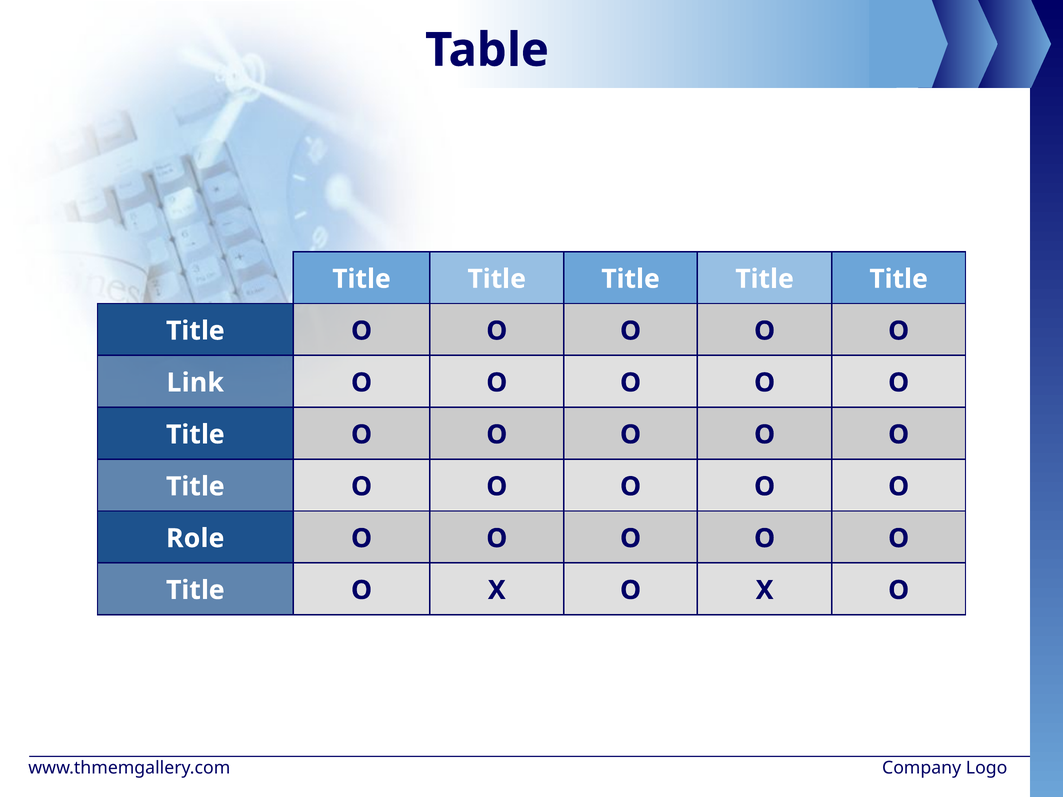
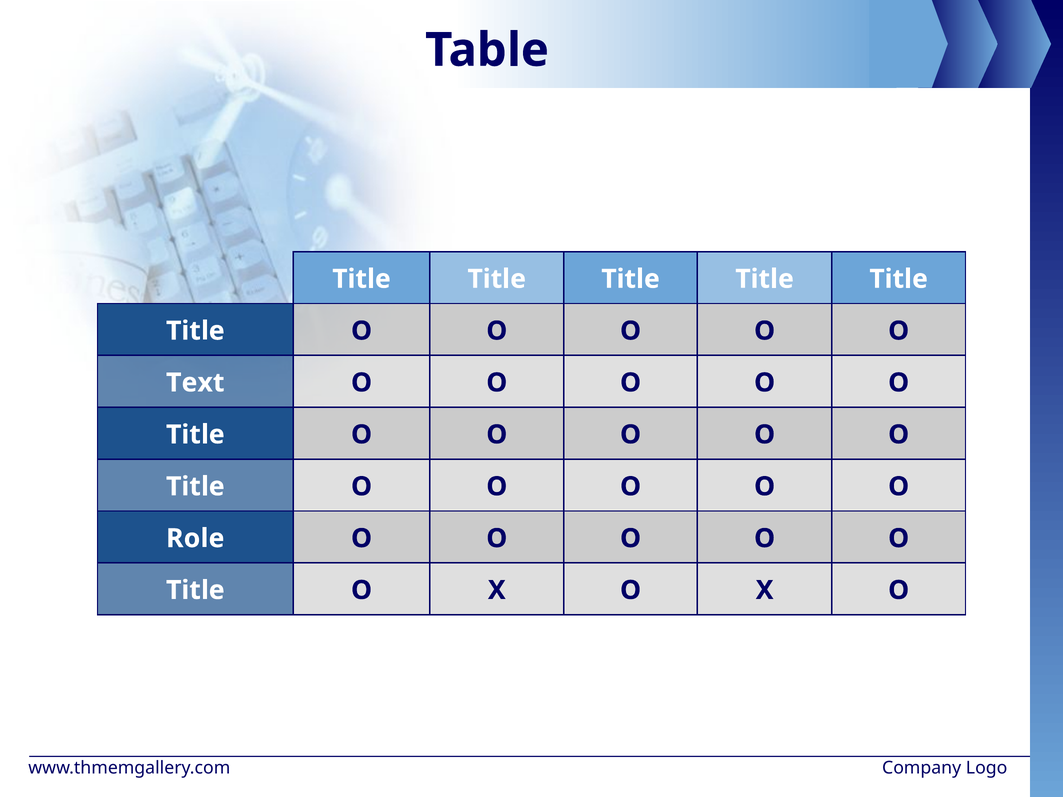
Link: Link -> Text (195, 383)
